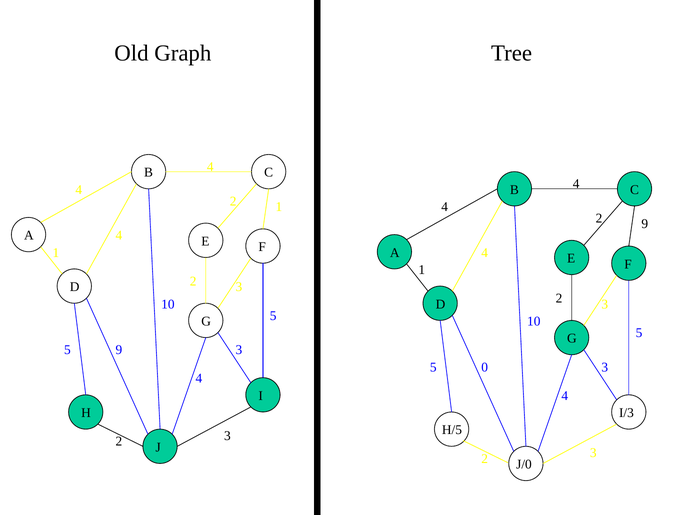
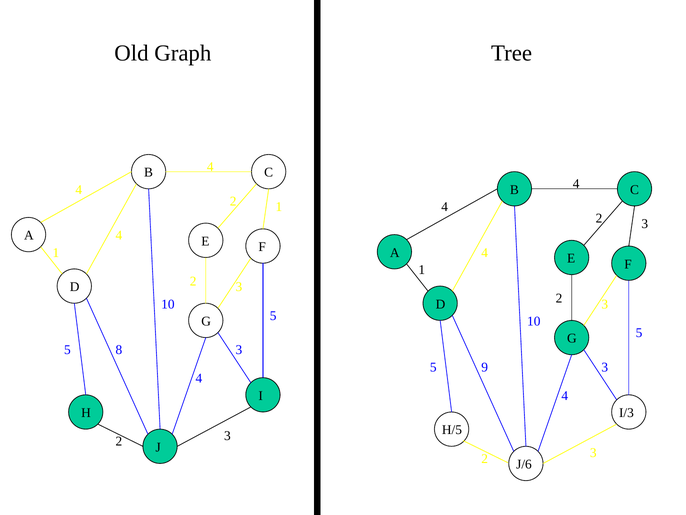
9: 9 -> 3 (645, 224)
5 9: 9 -> 8 (119, 350)
0: 0 -> 9 (485, 367)
J/0: J/0 -> J/6 (524, 464)
